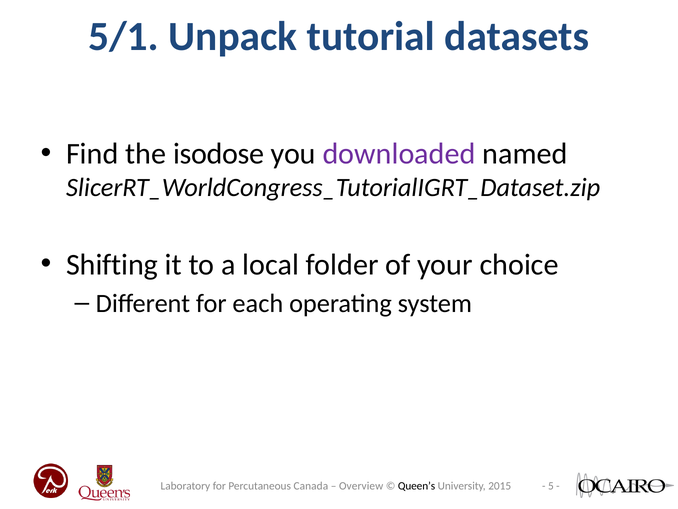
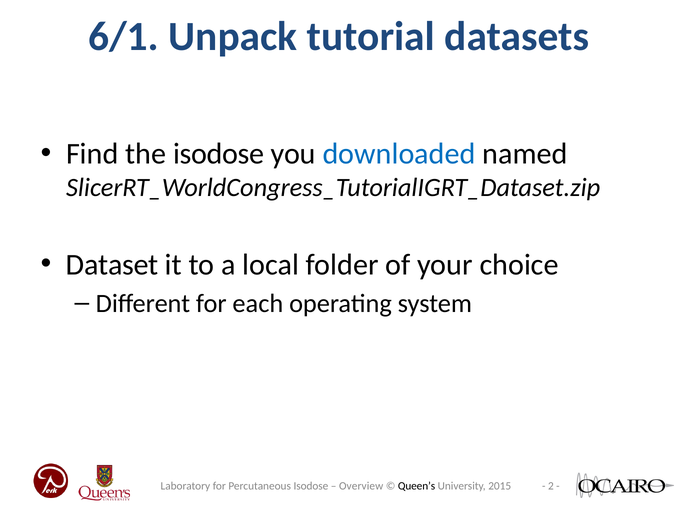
5/1: 5/1 -> 6/1 (124, 37)
downloaded colour: purple -> blue (399, 154)
Shifting: Shifting -> Dataset (112, 264)
5: 5 -> 2 (551, 486)
Percutaneous Canada: Canada -> Isodose (311, 486)
